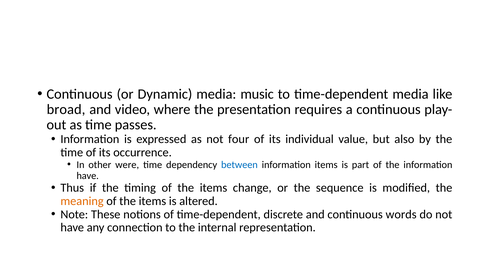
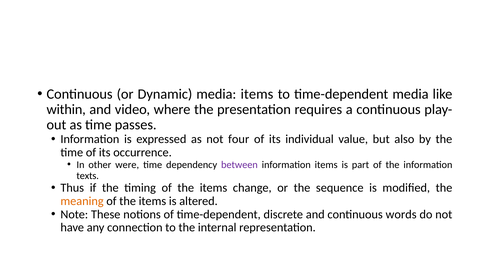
media music: music -> items (257, 94)
broad: broad -> within (66, 109)
between colour: blue -> purple (239, 164)
have: have -> texts (88, 175)
